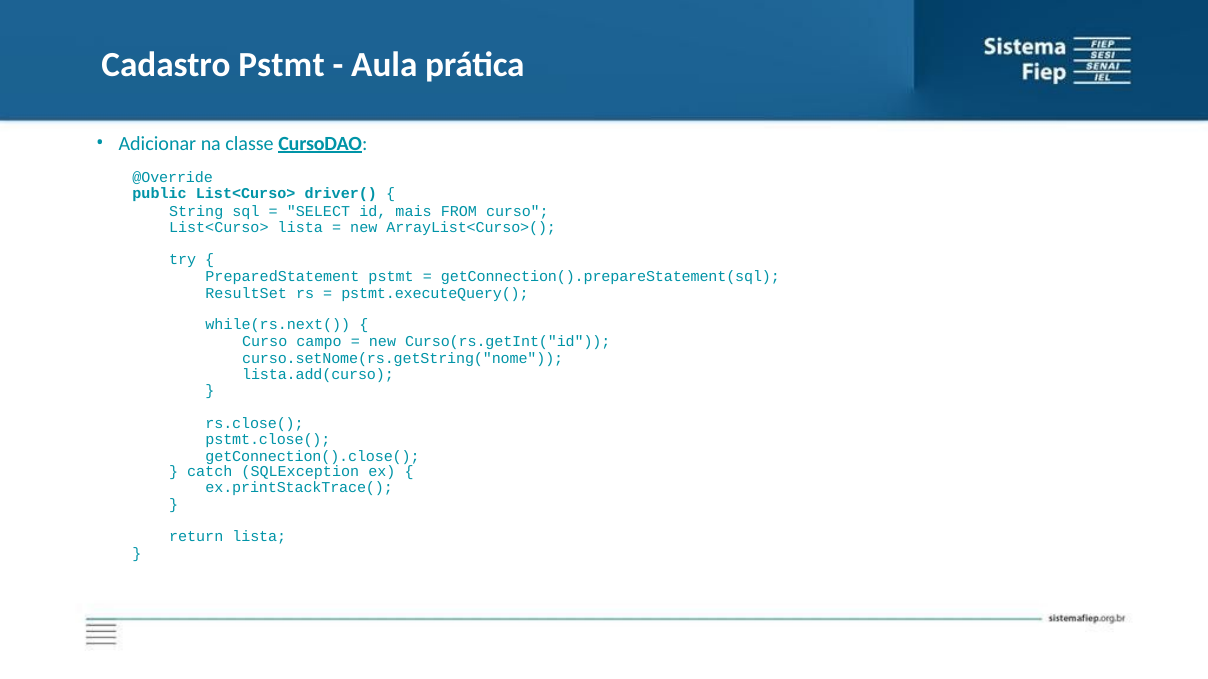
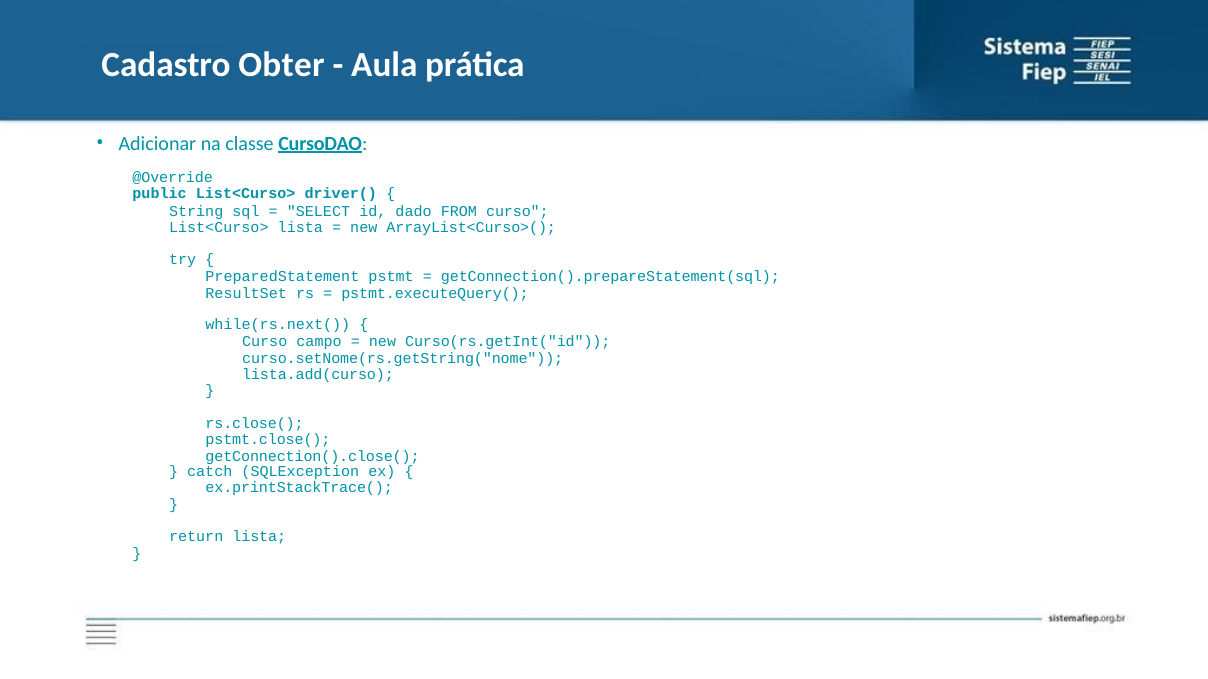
Cadastro Pstmt: Pstmt -> Obter (281, 65)
mais: mais -> dado (414, 212)
